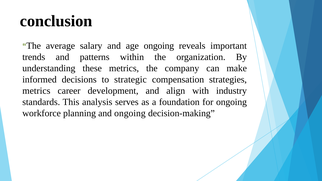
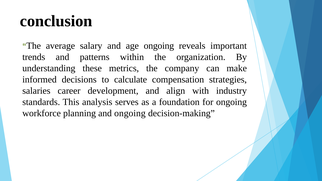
strategic: strategic -> calculate (131, 80)
metrics: metrics -> salaries (36, 91)
